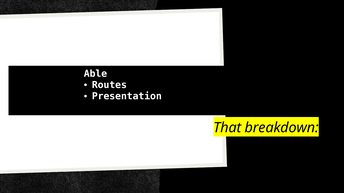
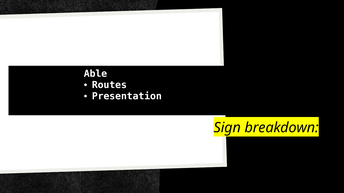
That: That -> Sign (227, 128)
